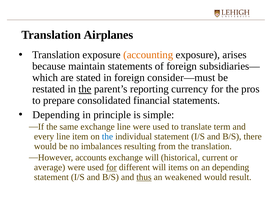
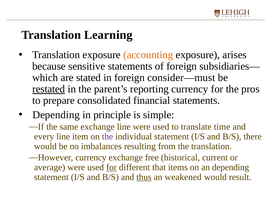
Airplanes: Airplanes -> Learning (108, 35)
maintain: maintain -> sensitive (87, 66)
restated underline: none -> present (49, 89)
the underline: present -> none (85, 89)
term: term -> time (222, 127)
the colour: blue -> purple (107, 137)
accounts: accounts -> currency (91, 158)
exchange will: will -> free (152, 158)
different will: will -> that (159, 167)
